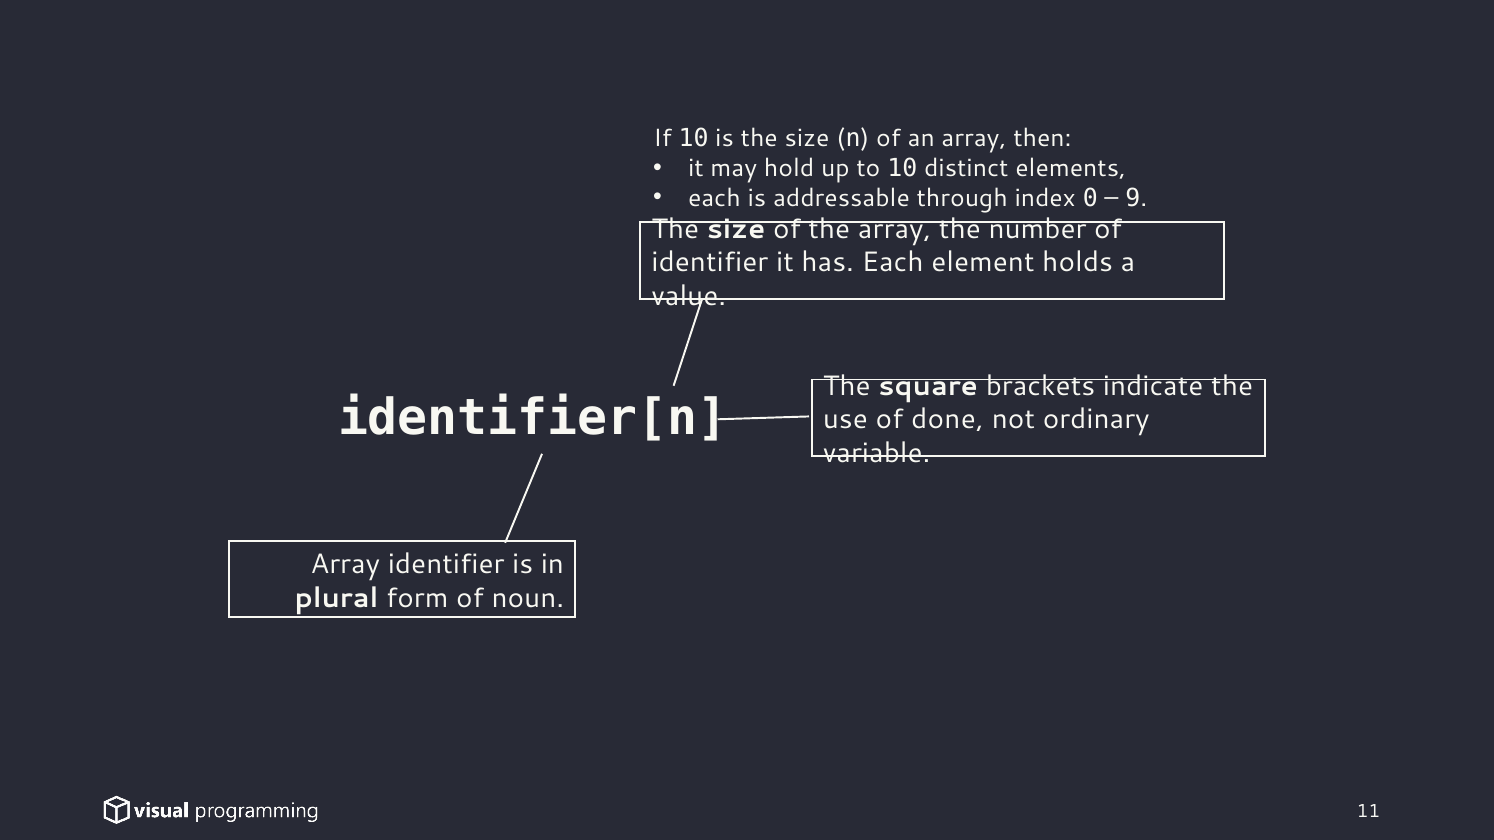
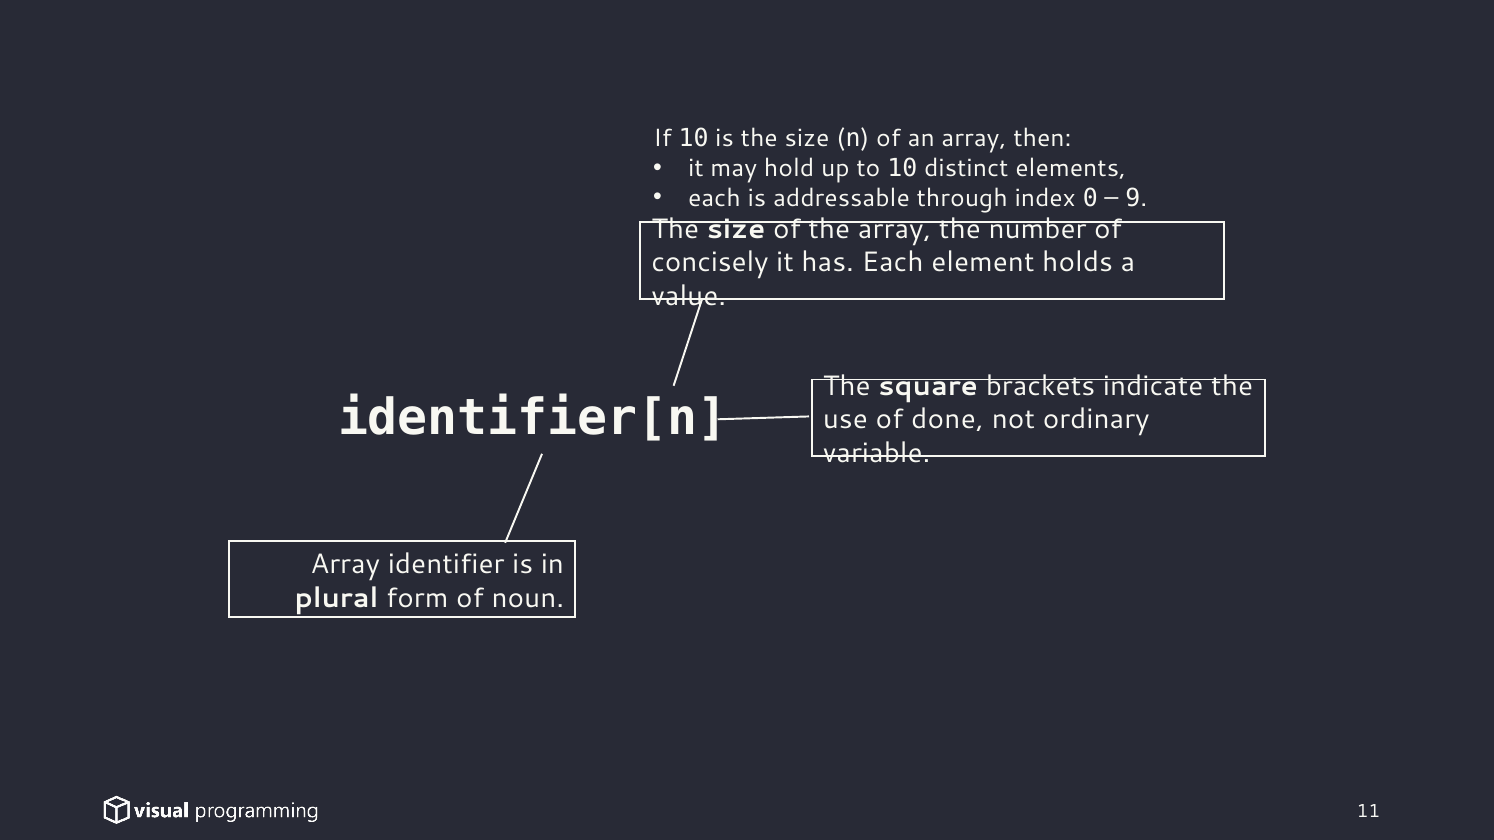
identifier: identifier -> concisely (710, 263)
